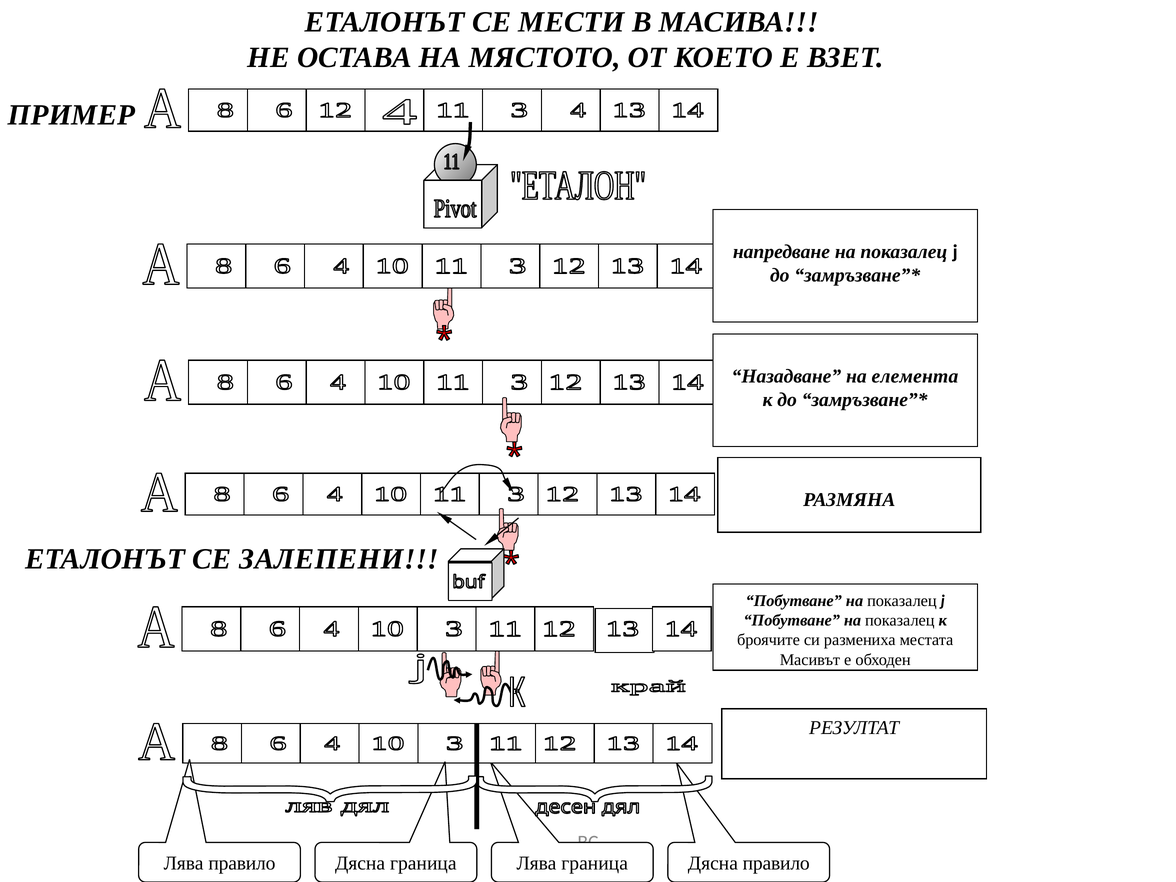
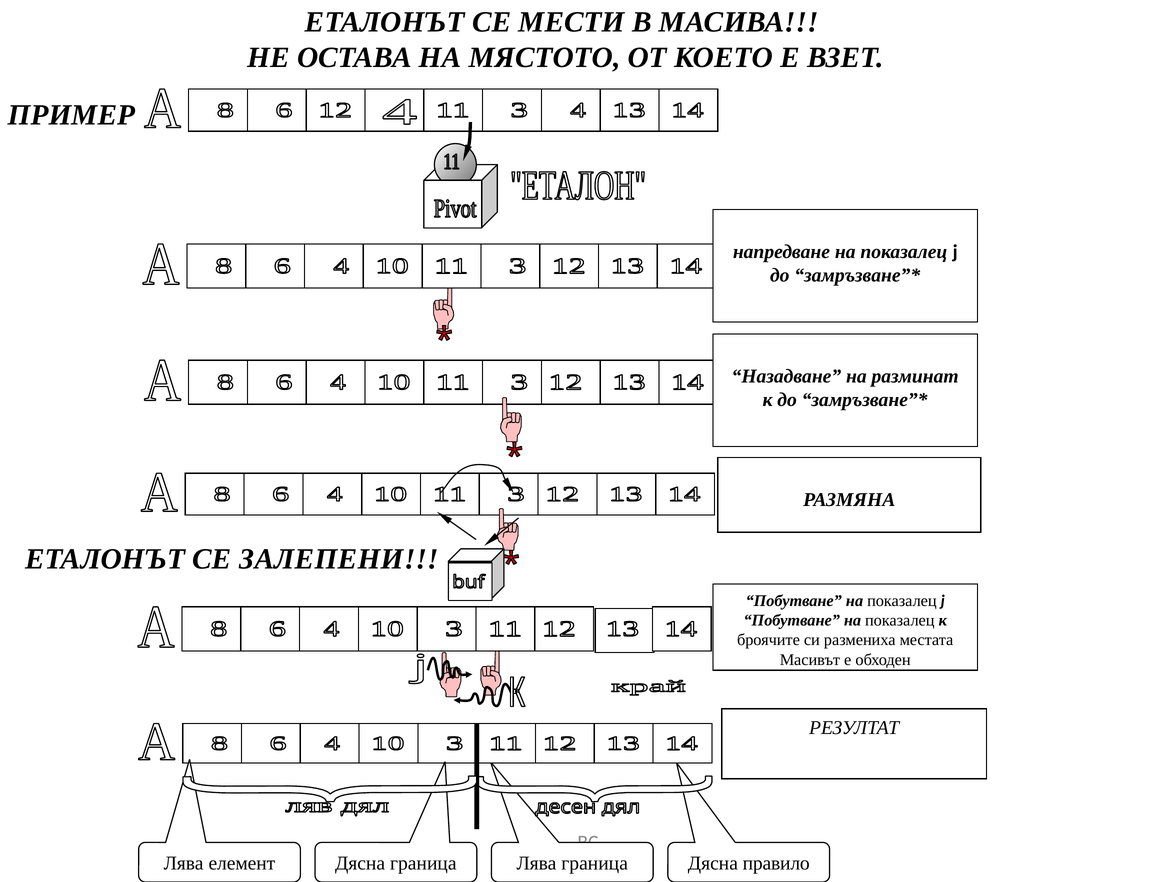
елемента: елемента -> разминат (915, 376)
Лява правило: правило -> елемент (242, 863)
